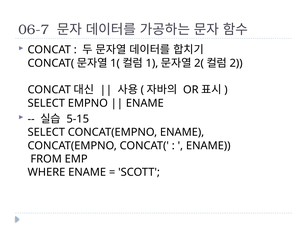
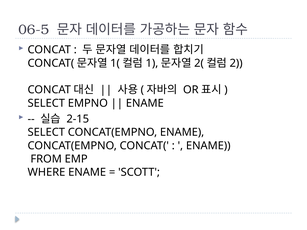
06-7: 06-7 -> 06-5 (34, 30)
5-15: 5-15 -> 2-15 (78, 119)
